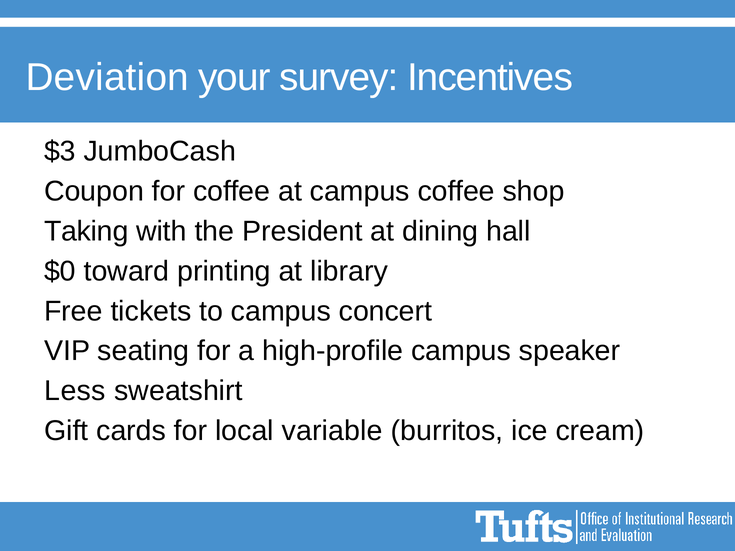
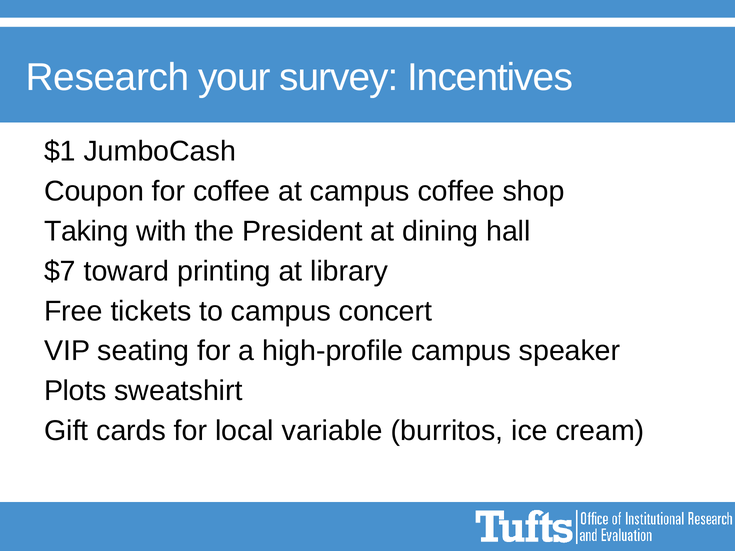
Deviation: Deviation -> Research (108, 78)
$3: $3 -> $1 (60, 151)
$0: $0 -> $7 (60, 271)
Less: Less -> Plots (75, 391)
